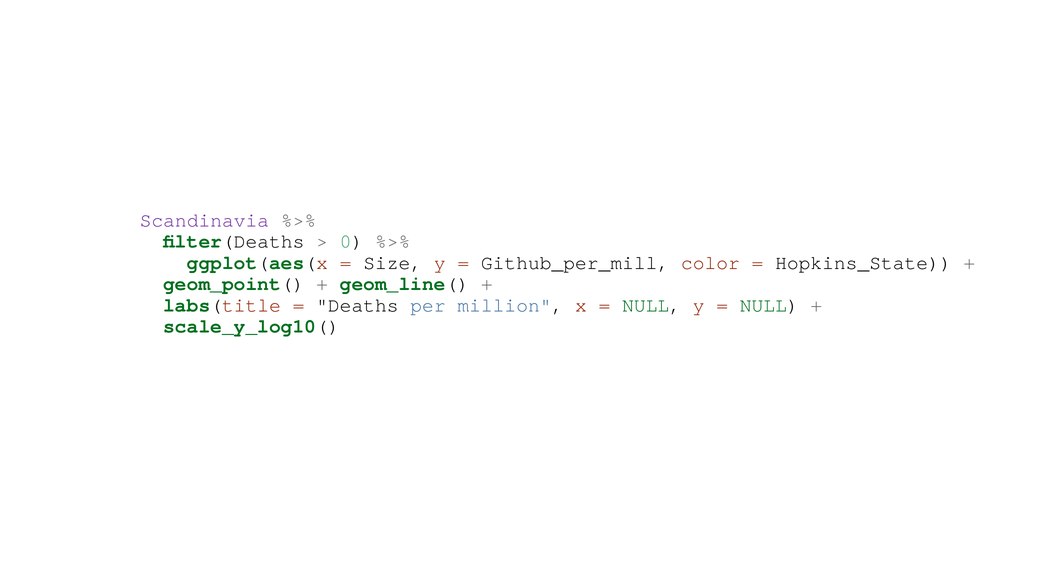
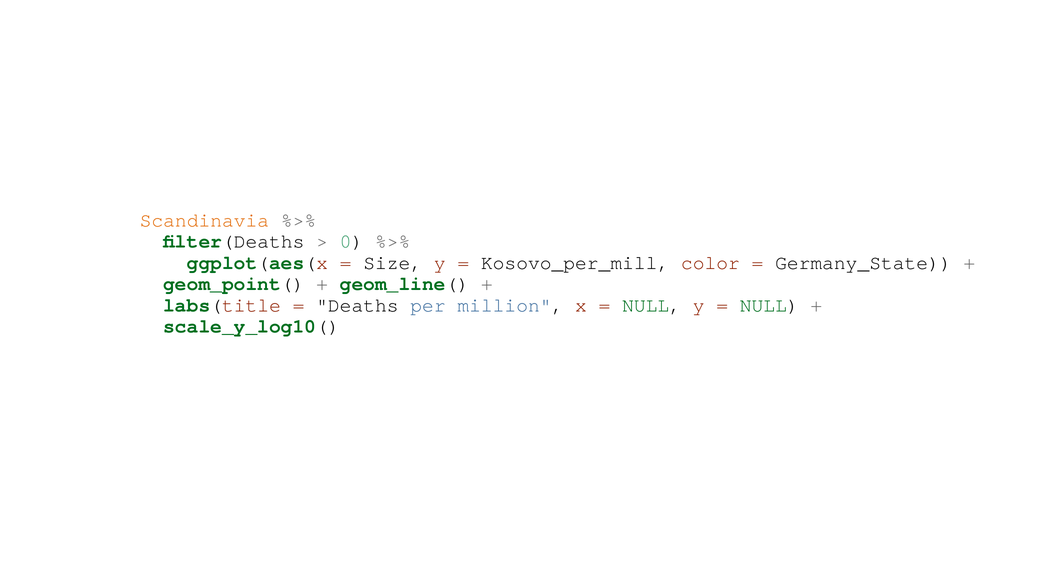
Scandinavia colour: purple -> orange (204, 220)
Github_per_mill: Github_per_mill -> Kosovo_per_mill (575, 263)
Hopkins_State: Hopkins_State -> Germany_State (863, 263)
